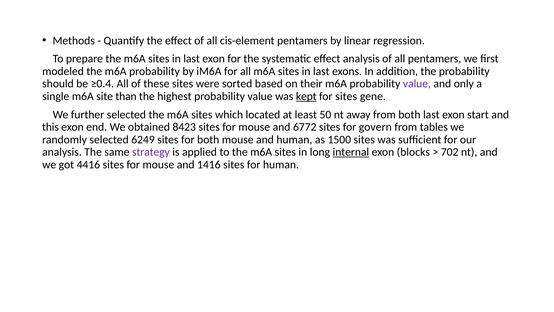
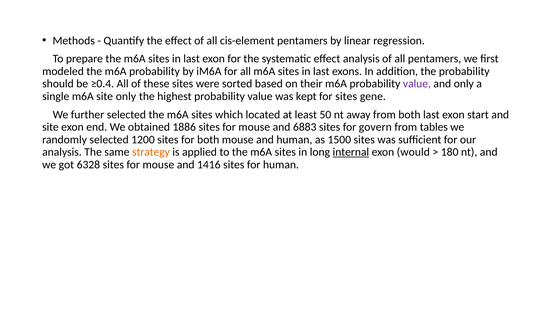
site than: than -> only (126, 96)
kept underline: present -> none (306, 96)
this: this -> site (50, 127)
8423: 8423 -> 1886 (184, 127)
6772: 6772 -> 6883 (305, 127)
6249: 6249 -> 1200 (143, 139)
strategy colour: purple -> orange (151, 152)
blocks: blocks -> would (413, 152)
702: 702 -> 180 (450, 152)
4416: 4416 -> 6328 (88, 164)
